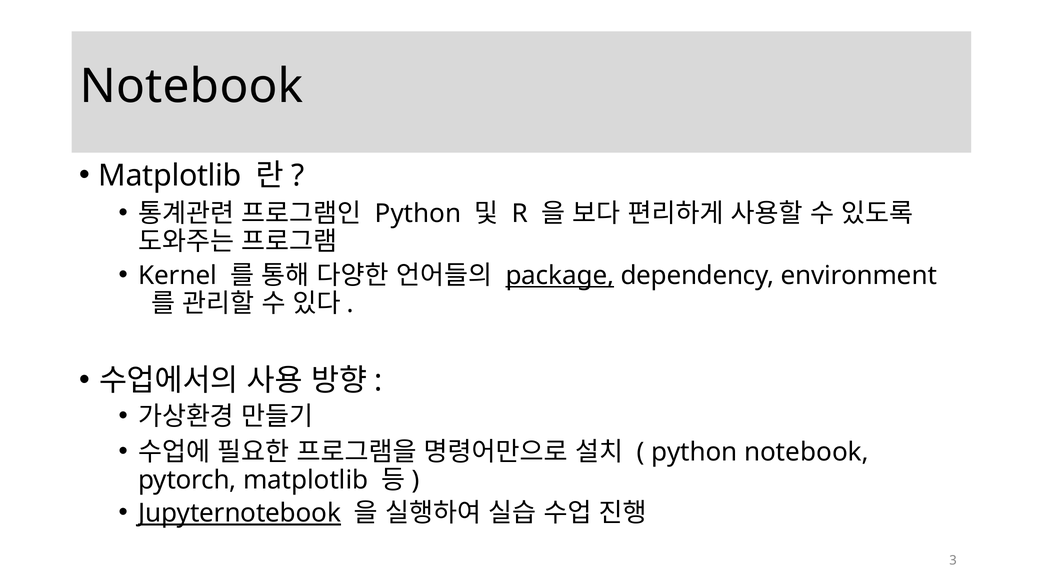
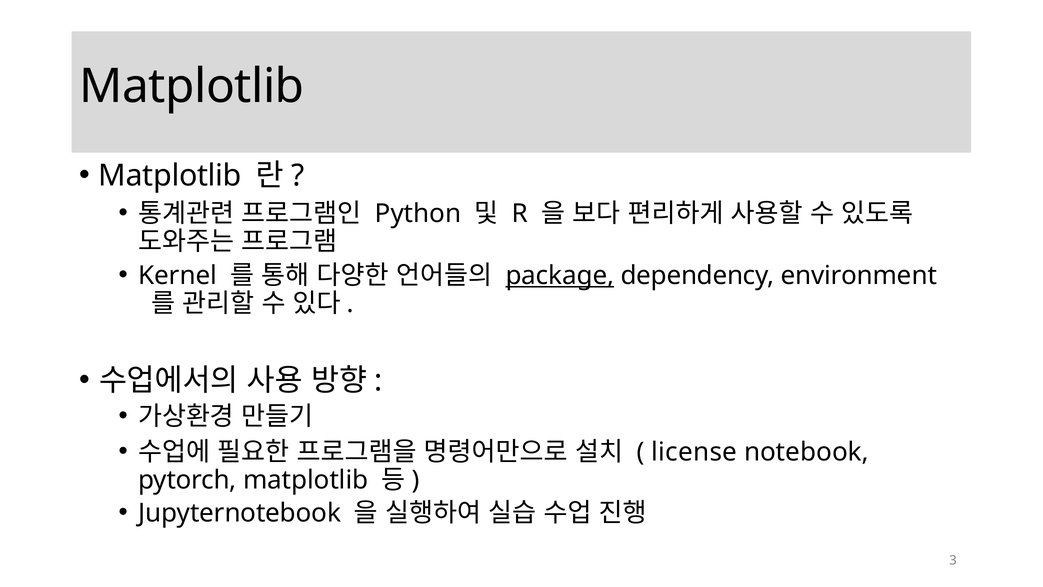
Notebook: Notebook -> Matplotlib (192, 87)
python: python -> license (694, 452)
Jupyternotebook underline: present -> none (240, 513)
